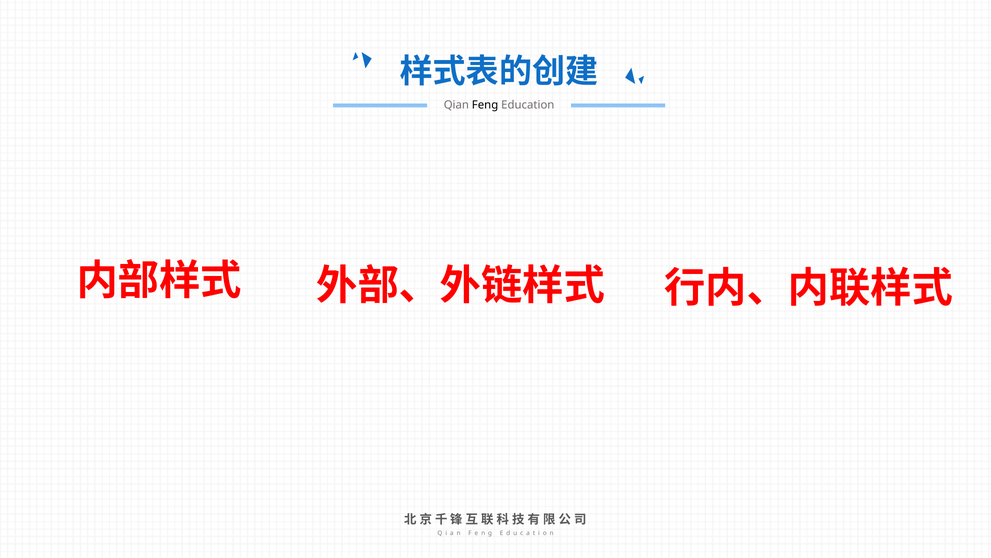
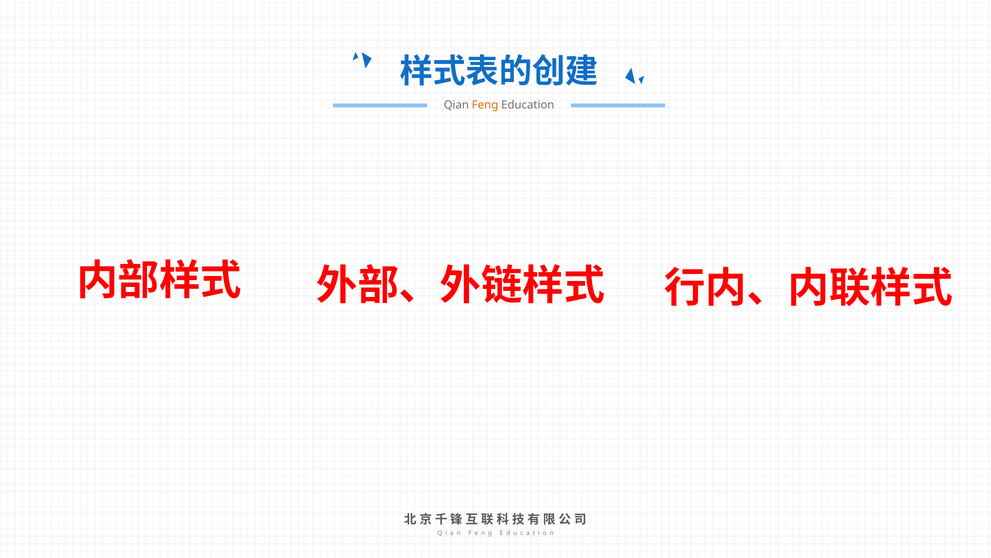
Feng colour: black -> orange (485, 105)
